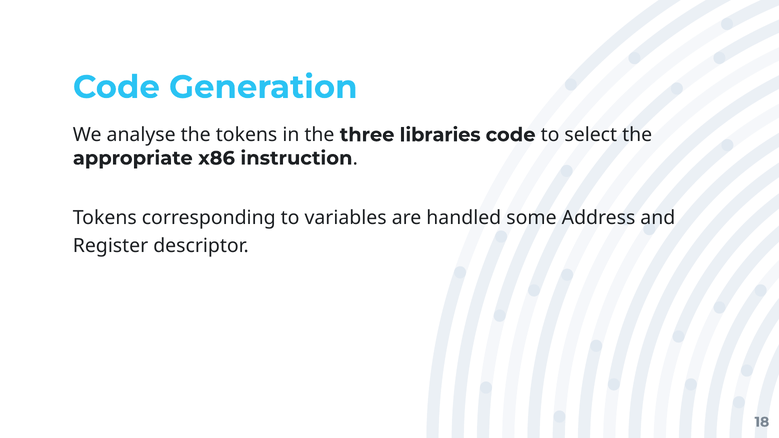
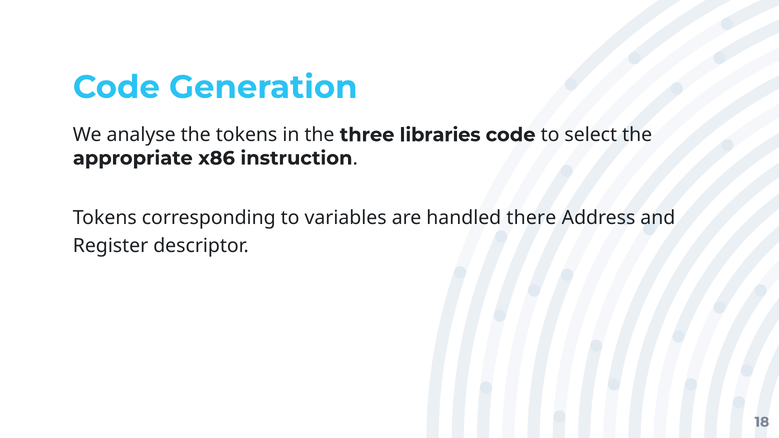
some: some -> there (531, 218)
